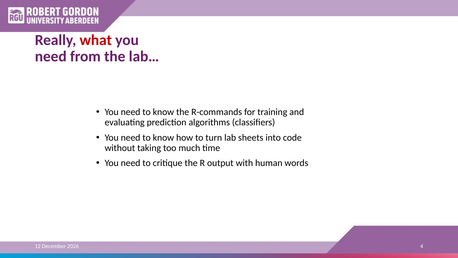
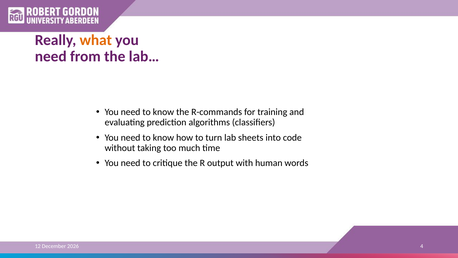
what colour: red -> orange (96, 40)
